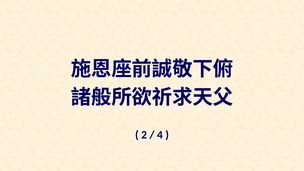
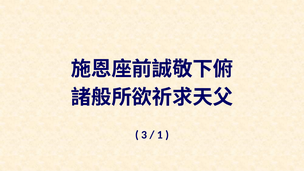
2: 2 -> 3 (144, 135)
4: 4 -> 1 (160, 135)
